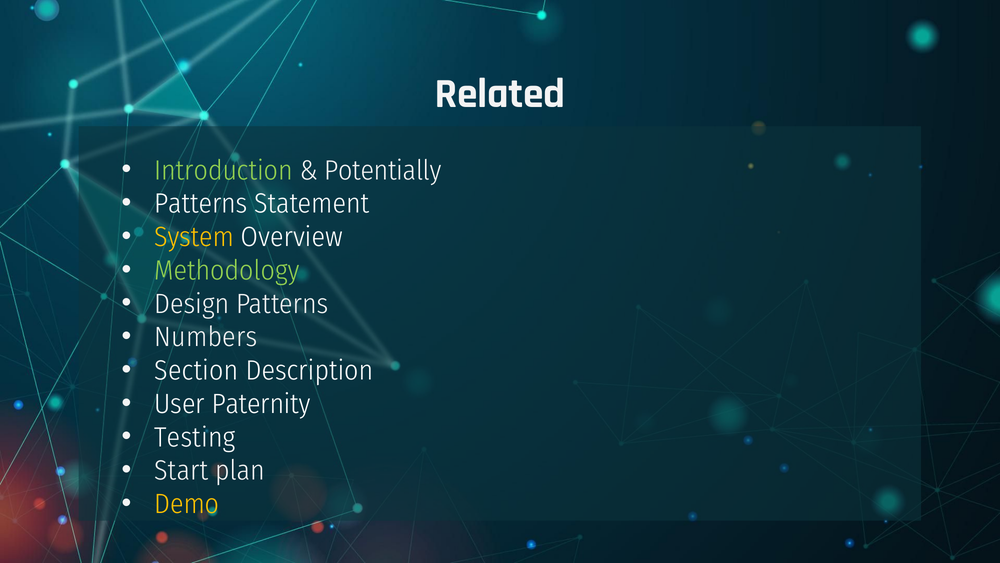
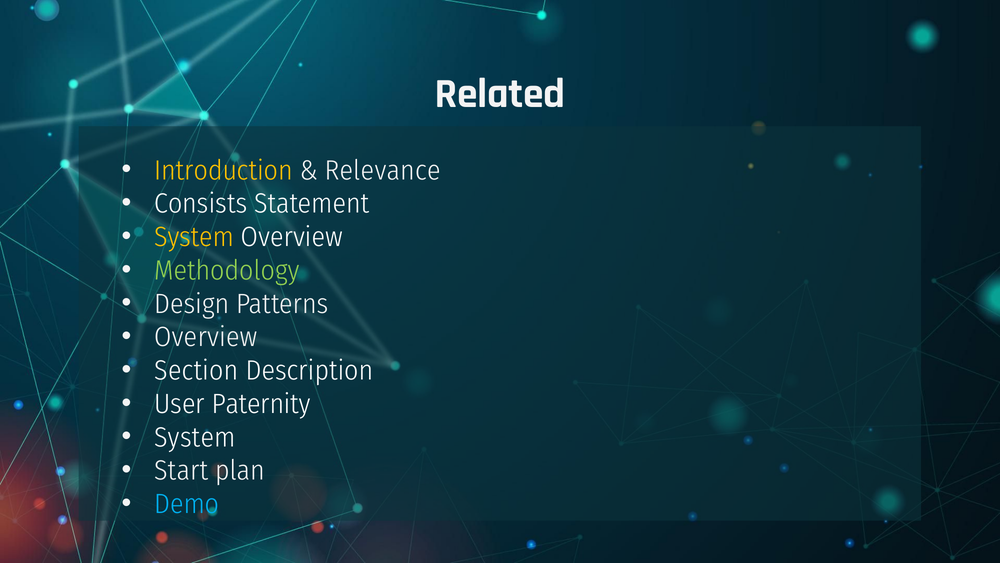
Introduction colour: light green -> yellow (224, 170)
Potentially: Potentially -> Relevance (383, 170)
Patterns: Patterns -> Consists (201, 204)
Numbers: Numbers -> Overview (206, 337)
Testing: Testing -> System (195, 437)
Demo colour: yellow -> light blue (187, 504)
